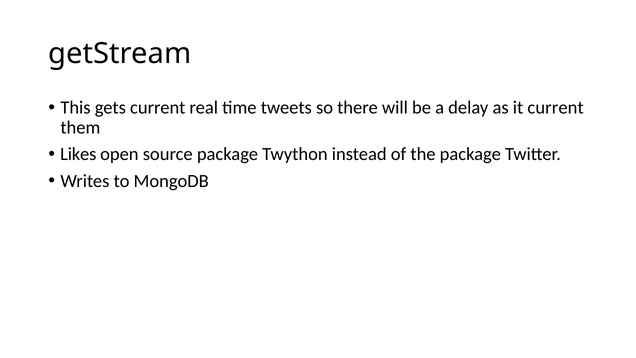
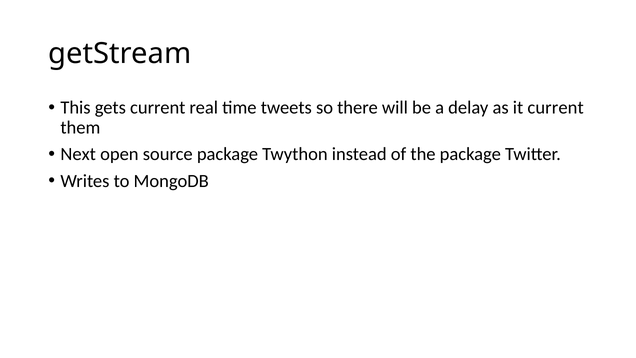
Likes: Likes -> Next (78, 154)
